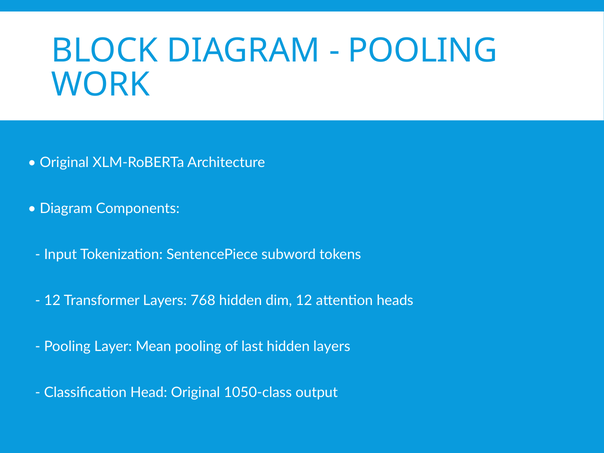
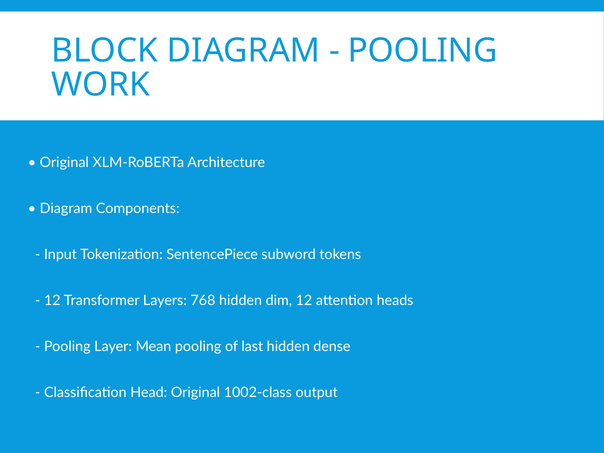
hidden layers: layers -> dense (332, 347)
1050-class: 1050-class -> 1002-class (258, 393)
